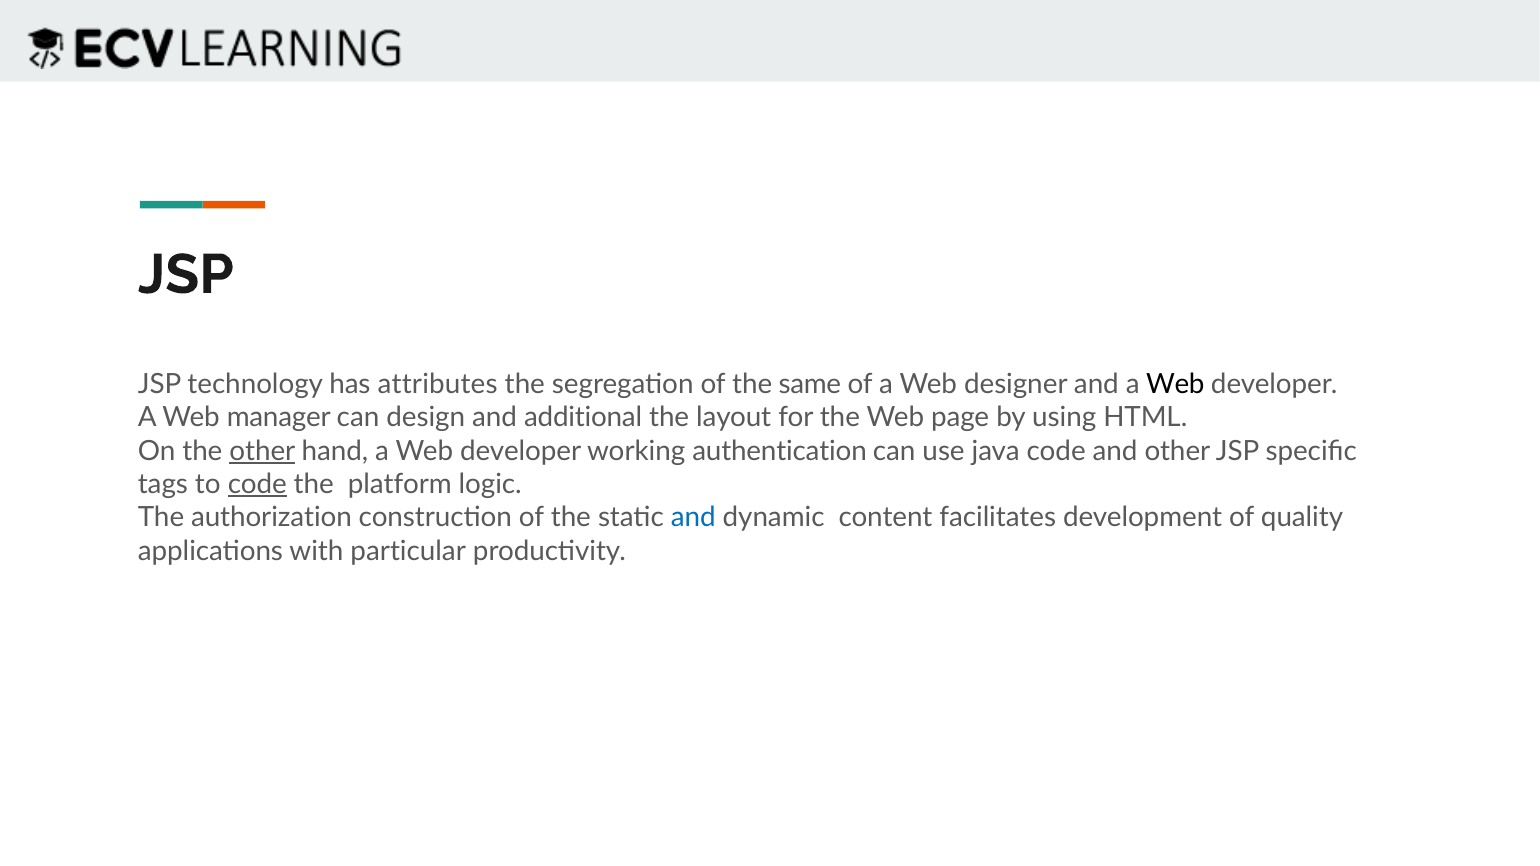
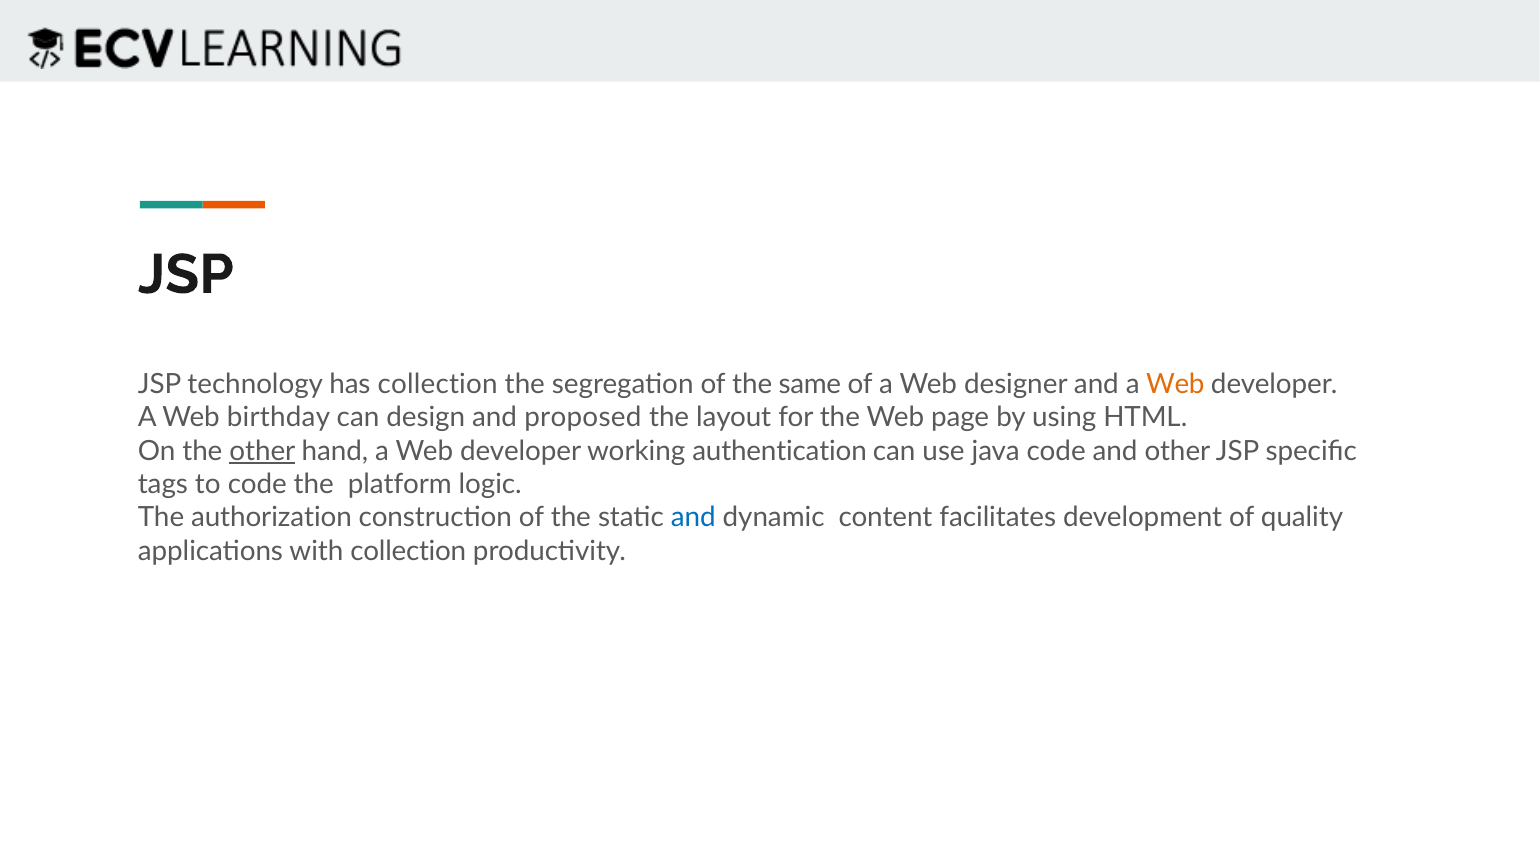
has attributes: attributes -> collection (438, 384)
Web colour: black -> orange (1175, 384)
manager: manager -> birthday (278, 418)
additional: additional -> proposed (583, 418)
code underline: present -> none (257, 484)
with particular: particular -> collection (408, 551)
